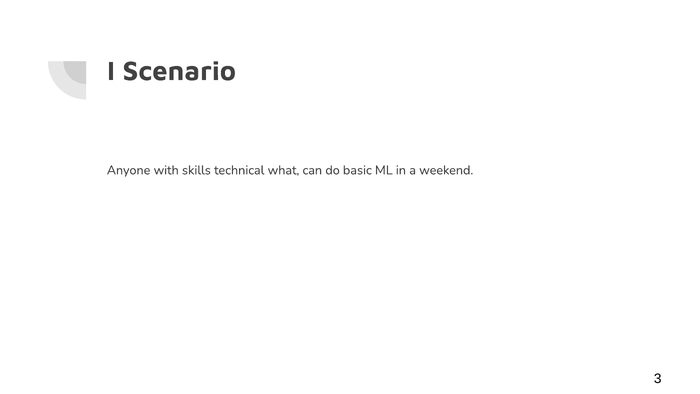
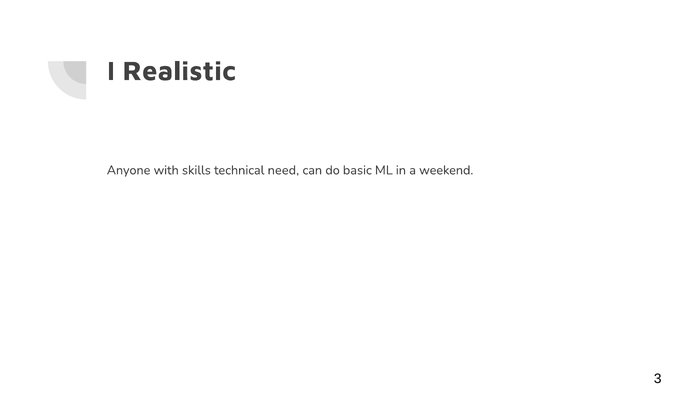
Scenario: Scenario -> Realistic (179, 71)
what: what -> need (283, 170)
